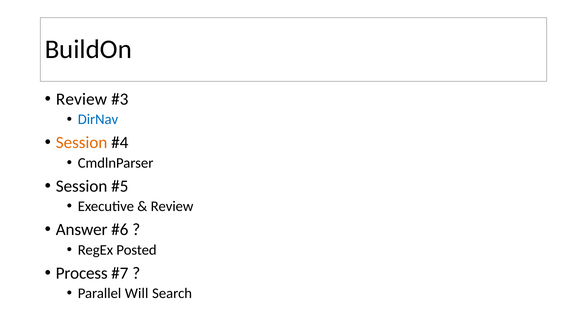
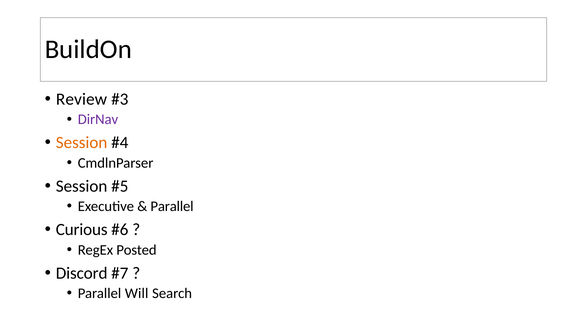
DirNav colour: blue -> purple (98, 119)
Review: Review -> Parallel (172, 206)
Answer: Answer -> Curious (82, 230)
Process: Process -> Discord (82, 273)
